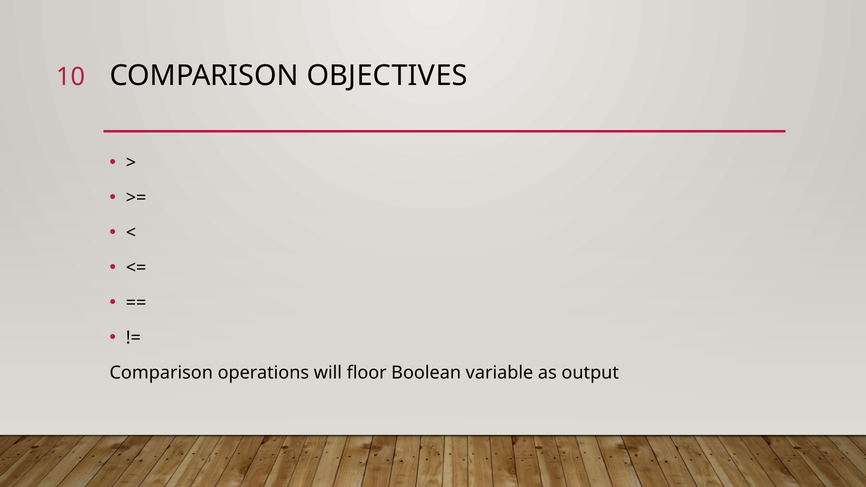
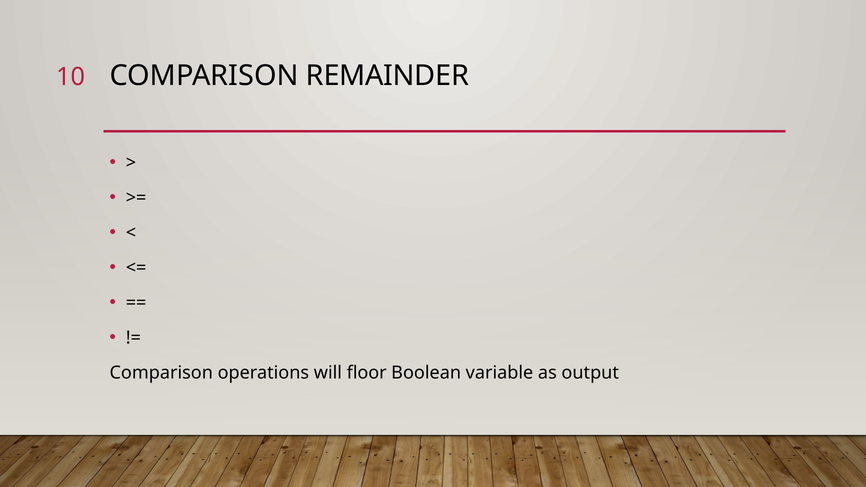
OBJECTIVES: OBJECTIVES -> REMAINDER (387, 76)
